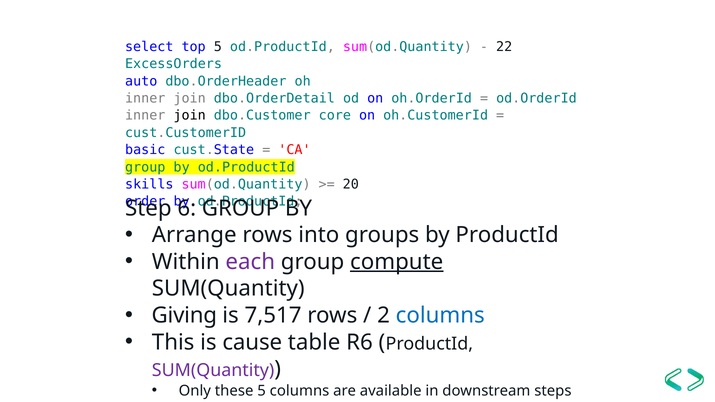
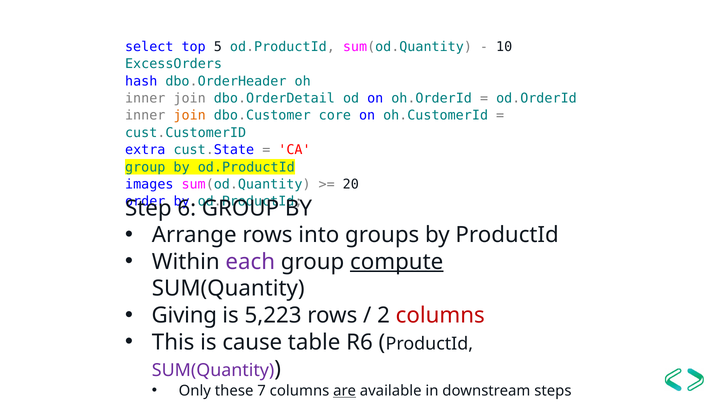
22: 22 -> 10 (504, 47)
auto: auto -> hash (141, 81)
join colour: black -> orange (190, 116)
basic: basic -> extra (145, 150)
skills: skills -> images (149, 184)
7,517: 7,517 -> 5,223 (273, 316)
columns colour: blue -> red (440, 316)
these 5: 5 -> 7 (262, 391)
are underline: none -> present (345, 391)
